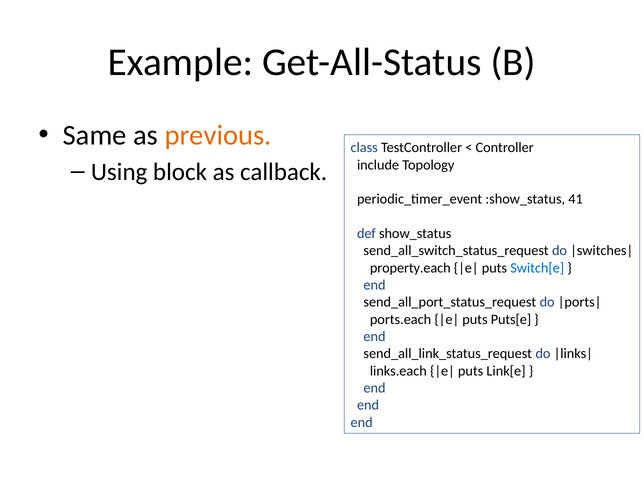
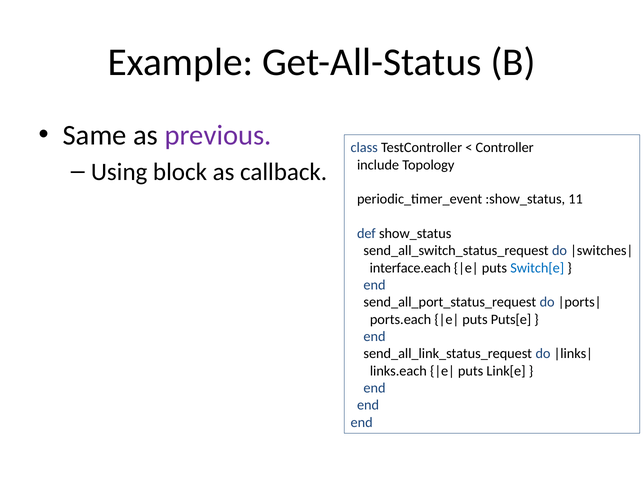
previous colour: orange -> purple (218, 135)
41: 41 -> 11 (576, 199)
property.each: property.each -> interface.each (410, 268)
